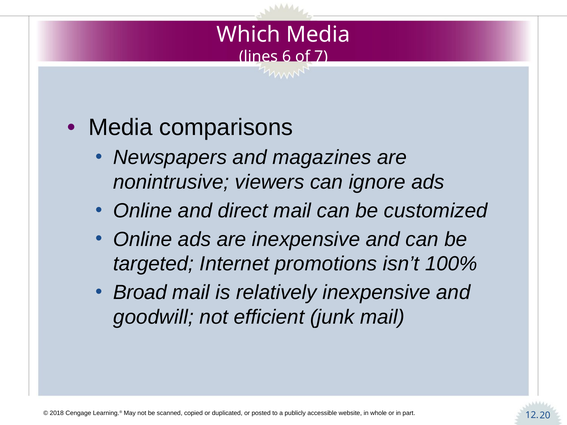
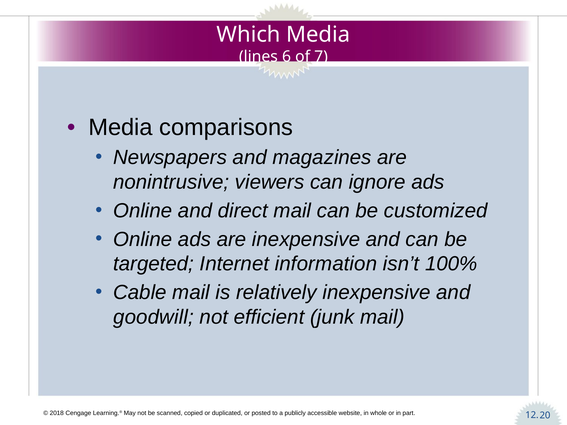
promotions: promotions -> information (326, 264)
Broad: Broad -> Cable (140, 293)
